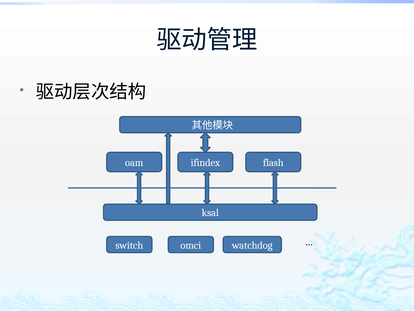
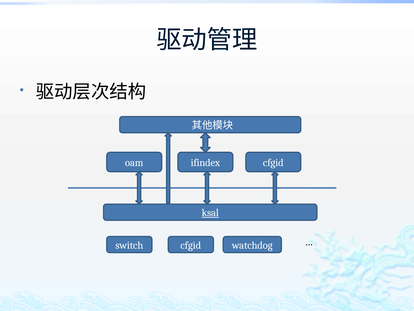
oam flash: flash -> cfgid (273, 162)
ksal underline: none -> present (210, 213)
switch omci: omci -> cfgid (191, 245)
